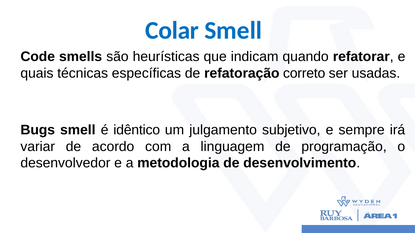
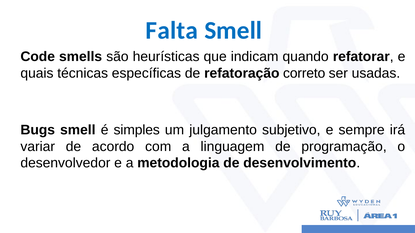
Colar: Colar -> Falta (172, 31)
idêntico: idêntico -> simples (137, 130)
